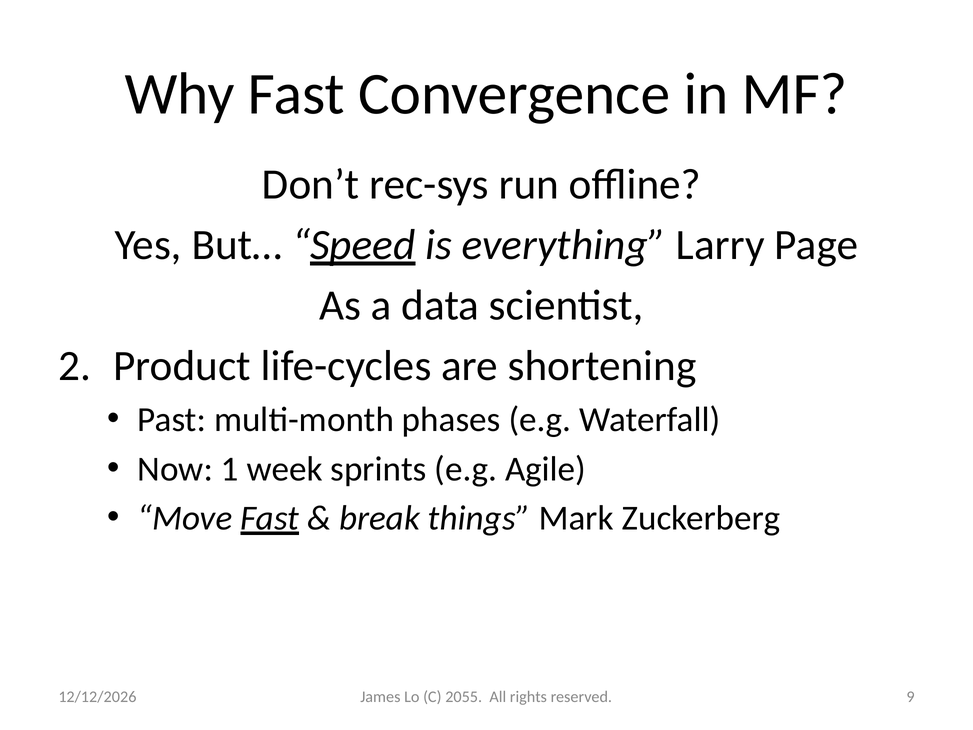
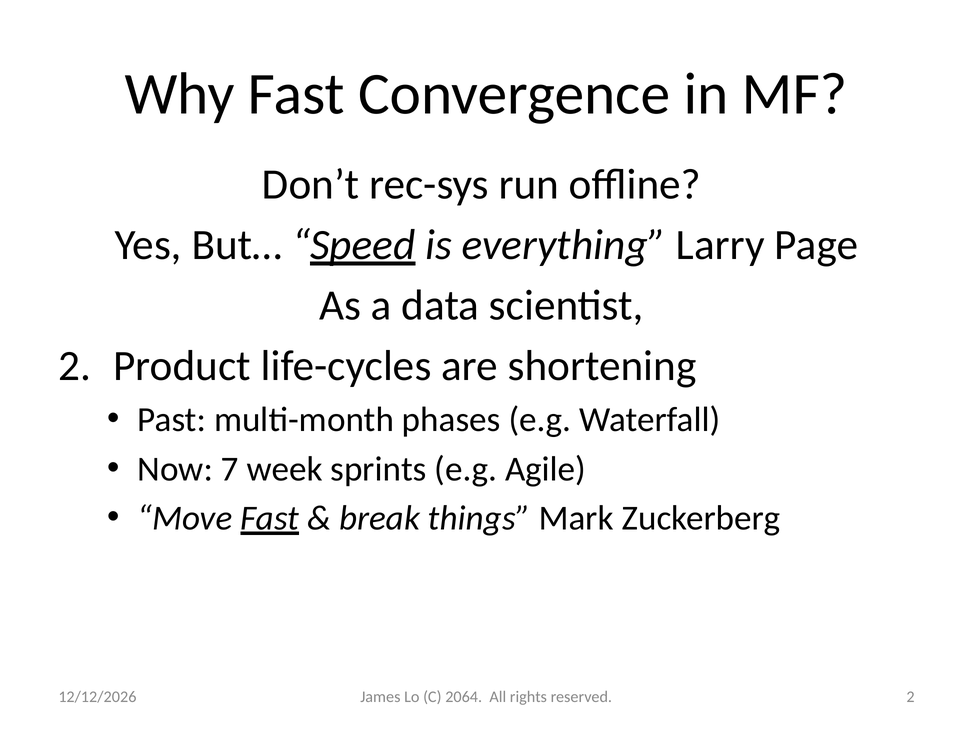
1: 1 -> 7 (230, 469)
2055: 2055 -> 2064 (464, 697)
reserved 9: 9 -> 2 (911, 697)
